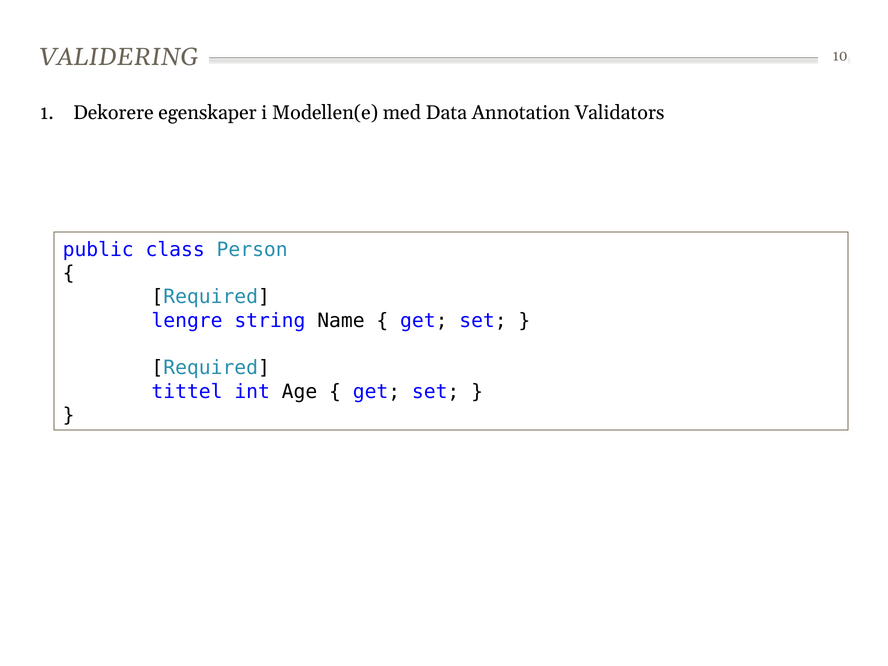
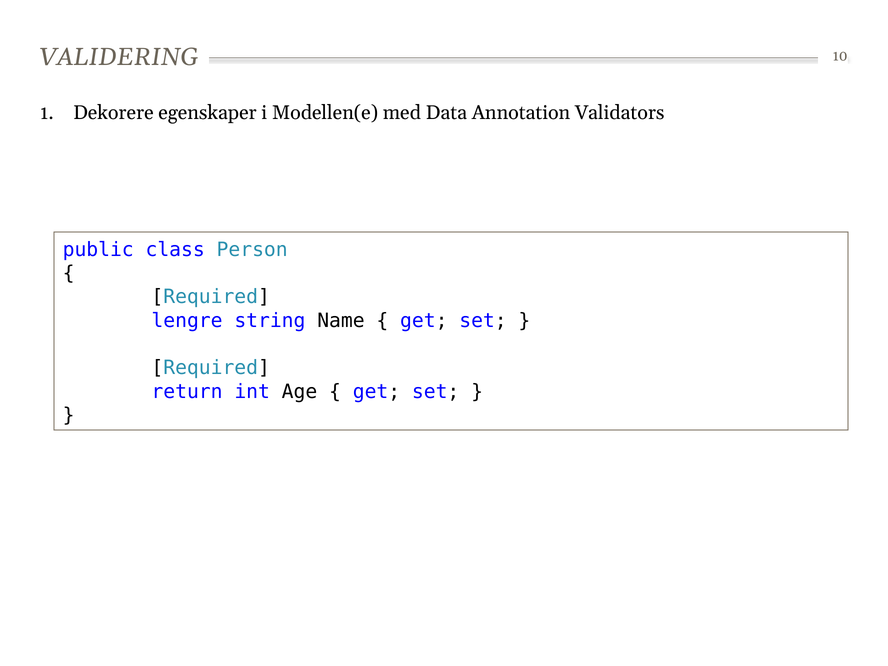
tittel: tittel -> return (187, 392)
